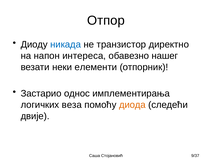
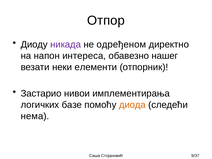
никада colour: blue -> purple (66, 44)
транзистор: транзистор -> одређеном (121, 44)
однос: однос -> нивои (77, 93)
веза: веза -> базе (72, 105)
двије: двије -> нема (35, 116)
